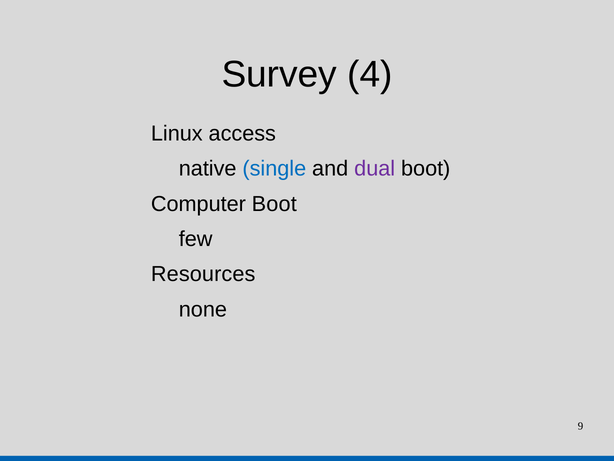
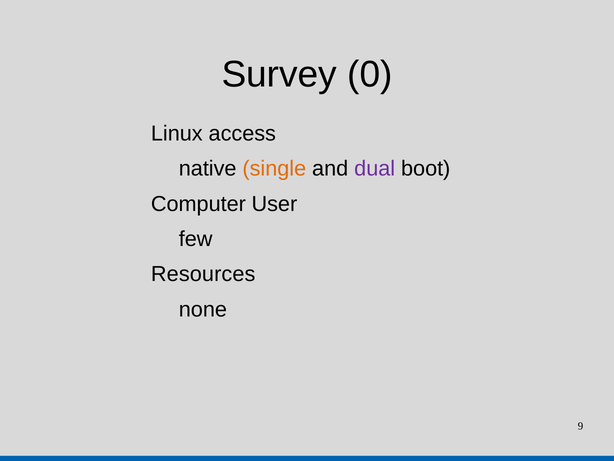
4: 4 -> 0 (370, 75)
single colour: blue -> orange (274, 169)
Computer Boot: Boot -> User (274, 204)
